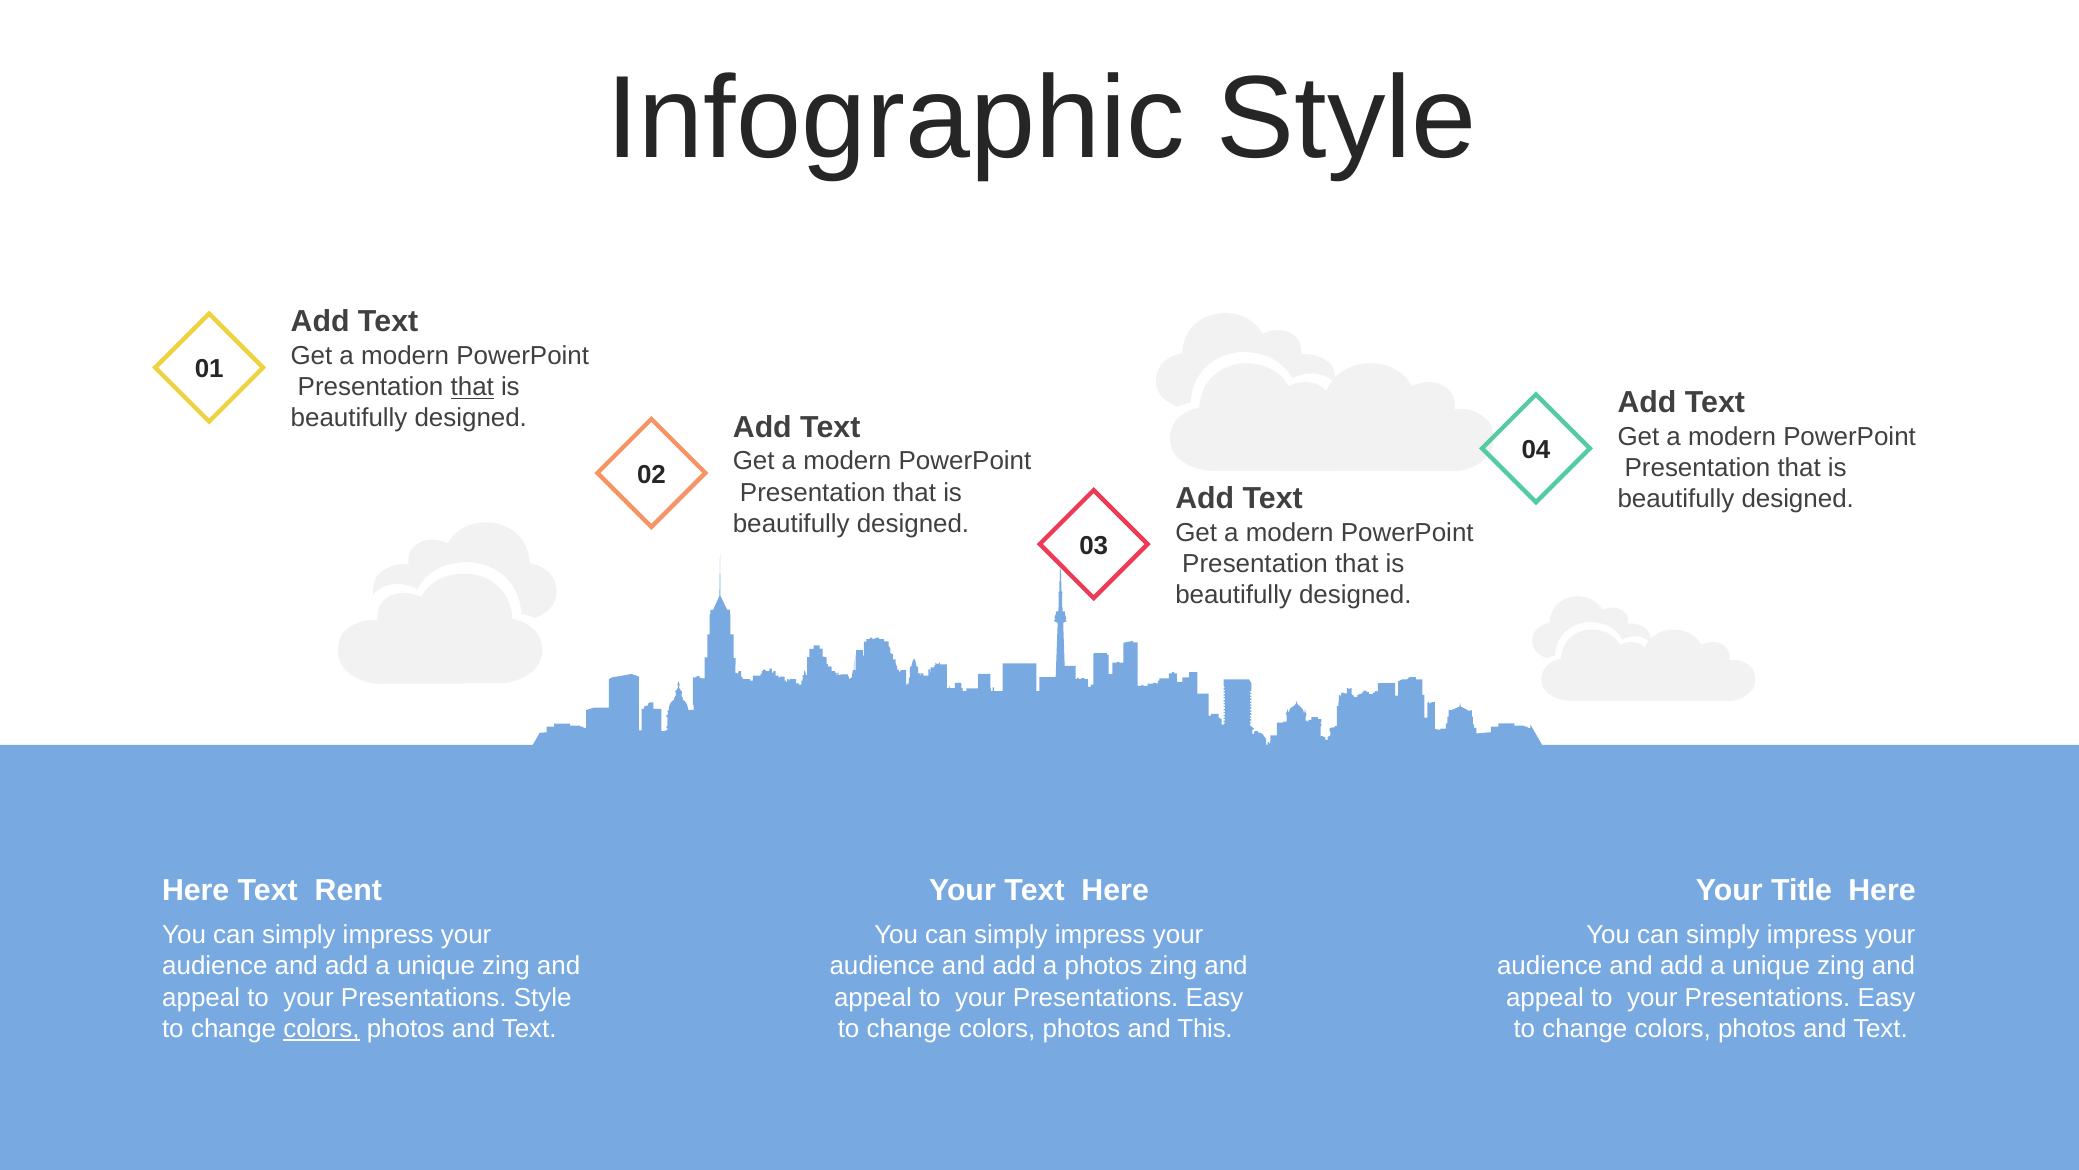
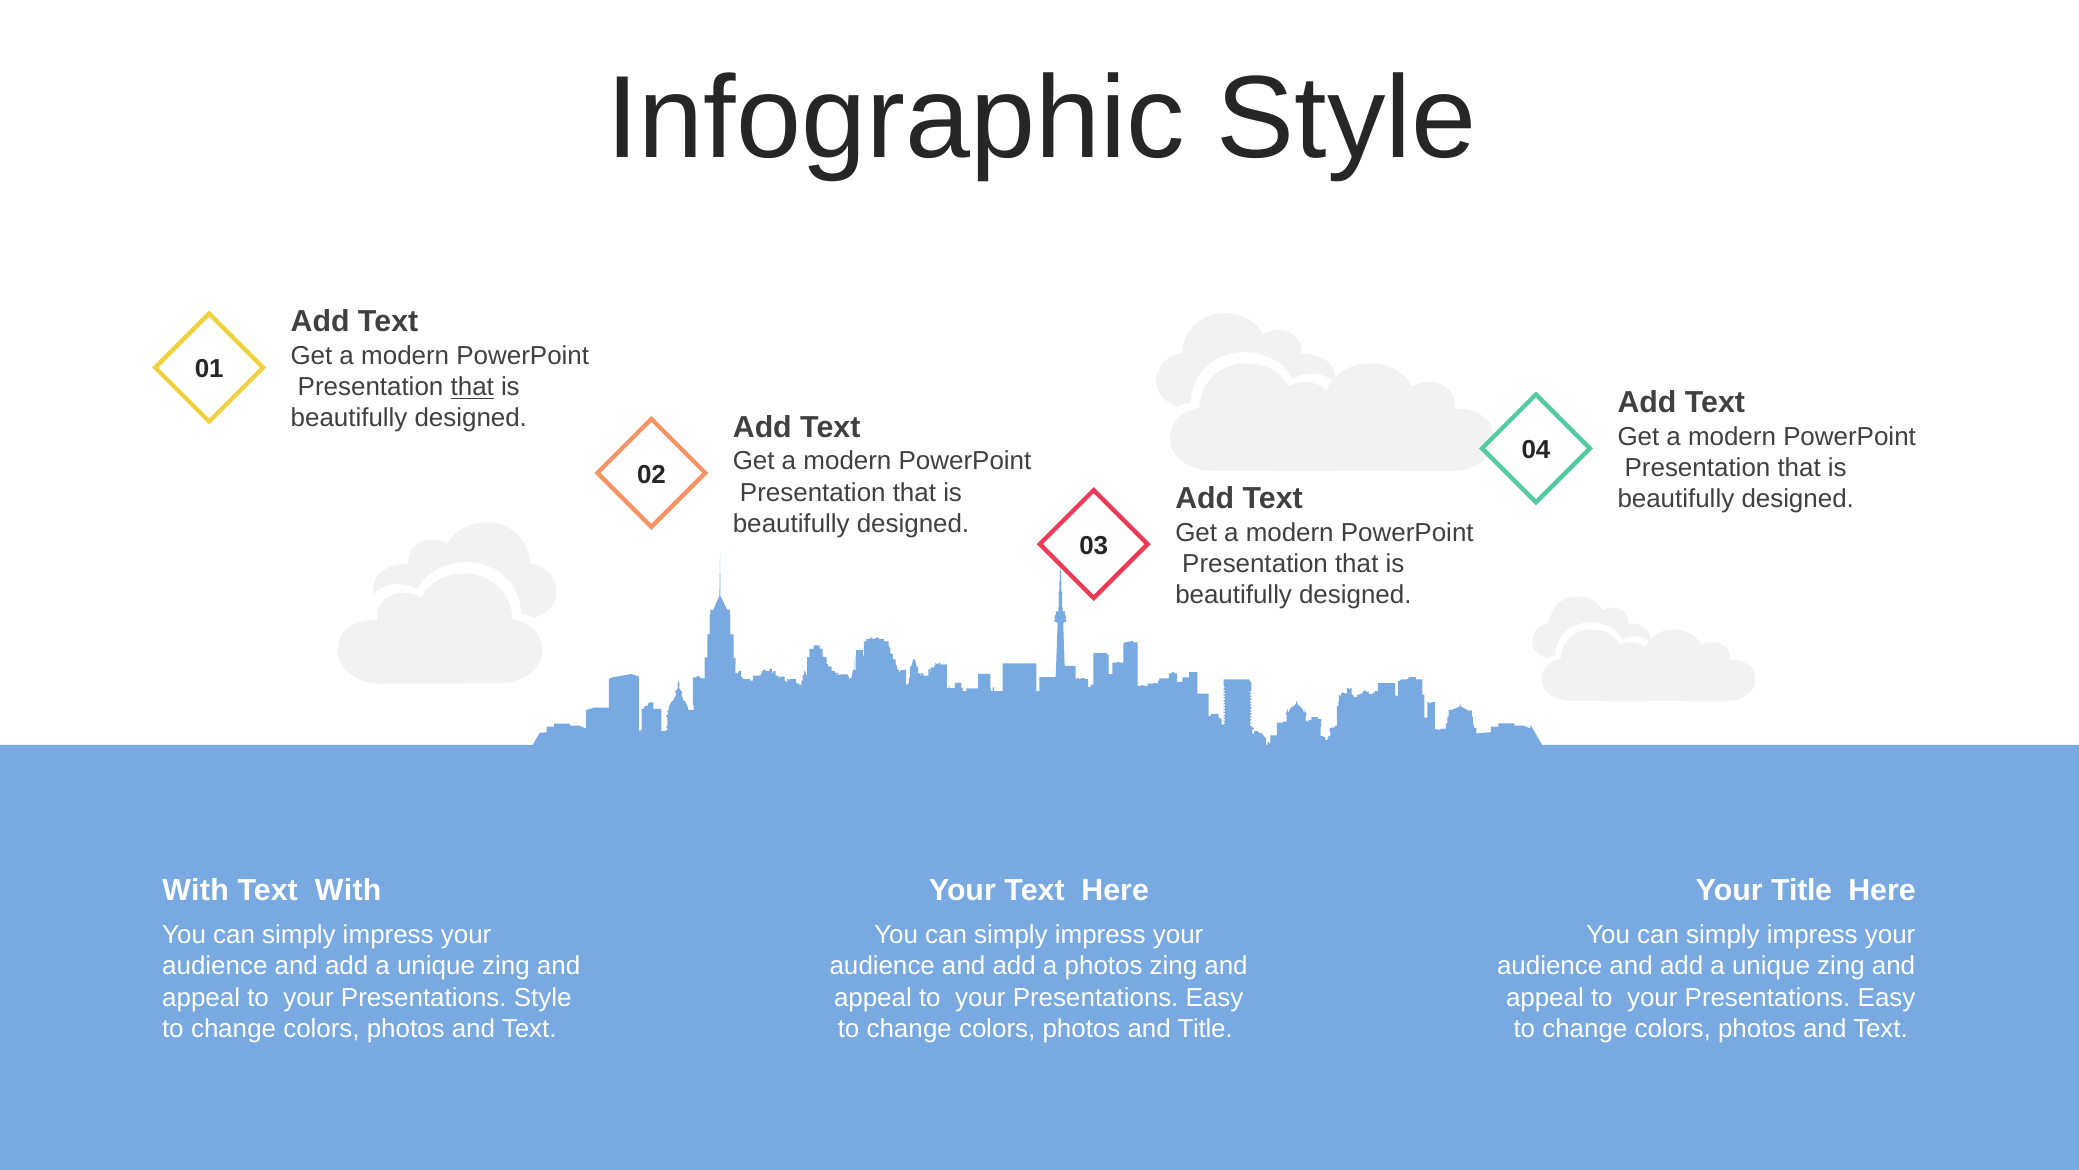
Here: Here -> With (196, 890)
Rent: Rent -> With (348, 890)
colors underline: present -> none (321, 1028)
and This: This -> Title (1205, 1028)
